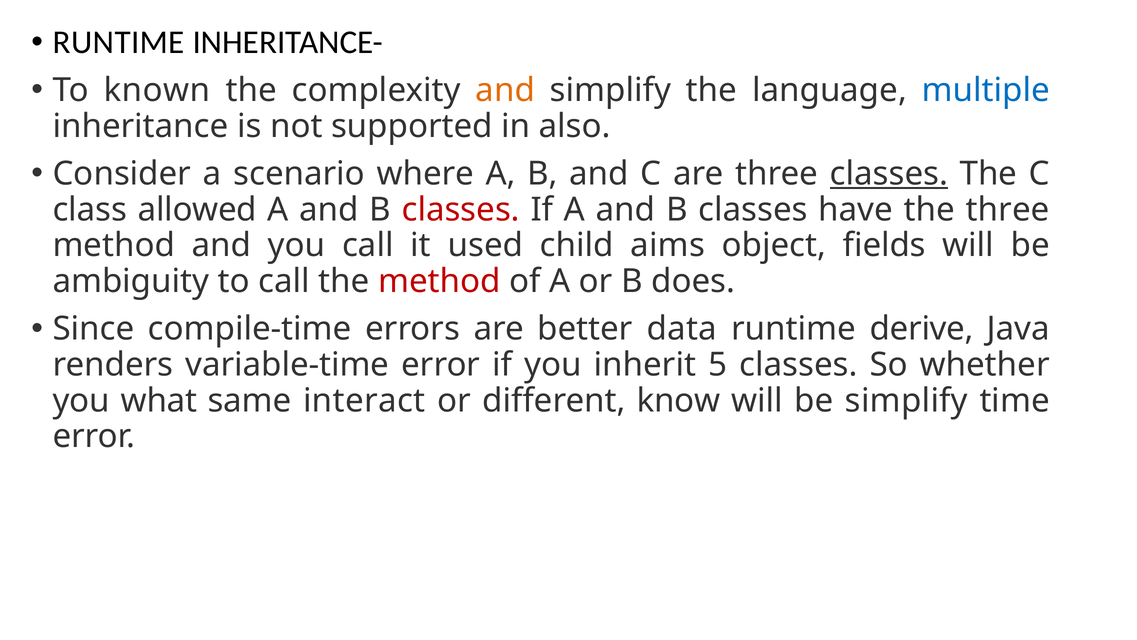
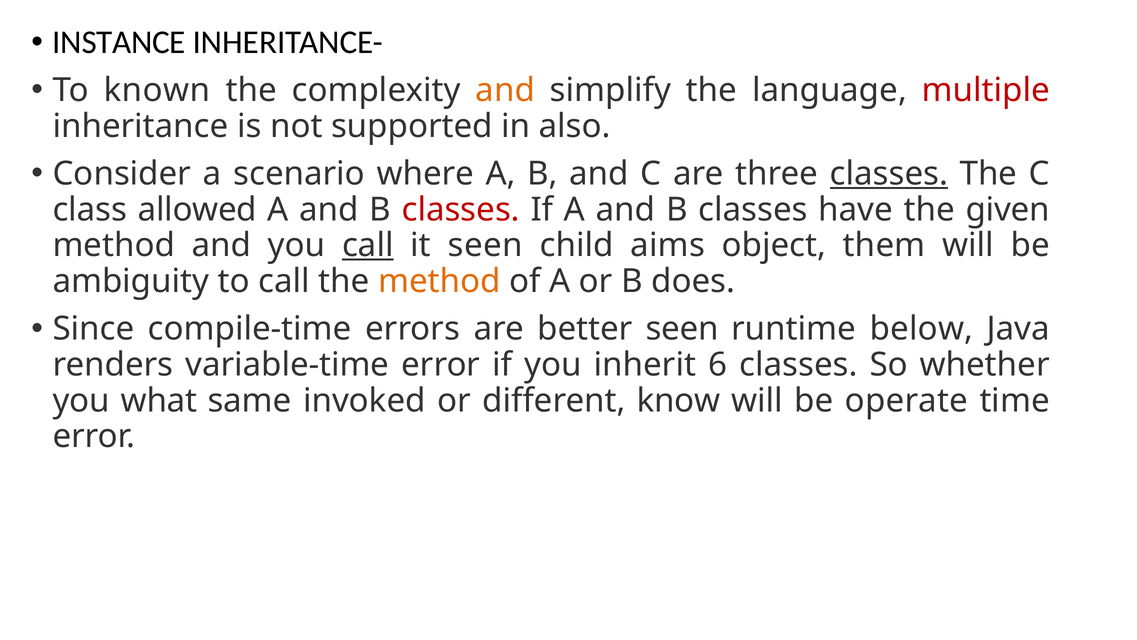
RUNTIME: RUNTIME -> INSTANCE (119, 42)
multiple colour: blue -> red (986, 90)
the three: three -> given (1008, 209)
call underline: none -> present (368, 245)
it used: used -> seen (485, 245)
fields: fields -> them (884, 245)
method colour: red -> orange (439, 281)
better data: data -> seen (682, 329)
derive: derive -> below (921, 329)
5: 5 -> 6 (718, 365)
interact: interact -> invoked (364, 400)
be simplify: simplify -> operate (906, 400)
